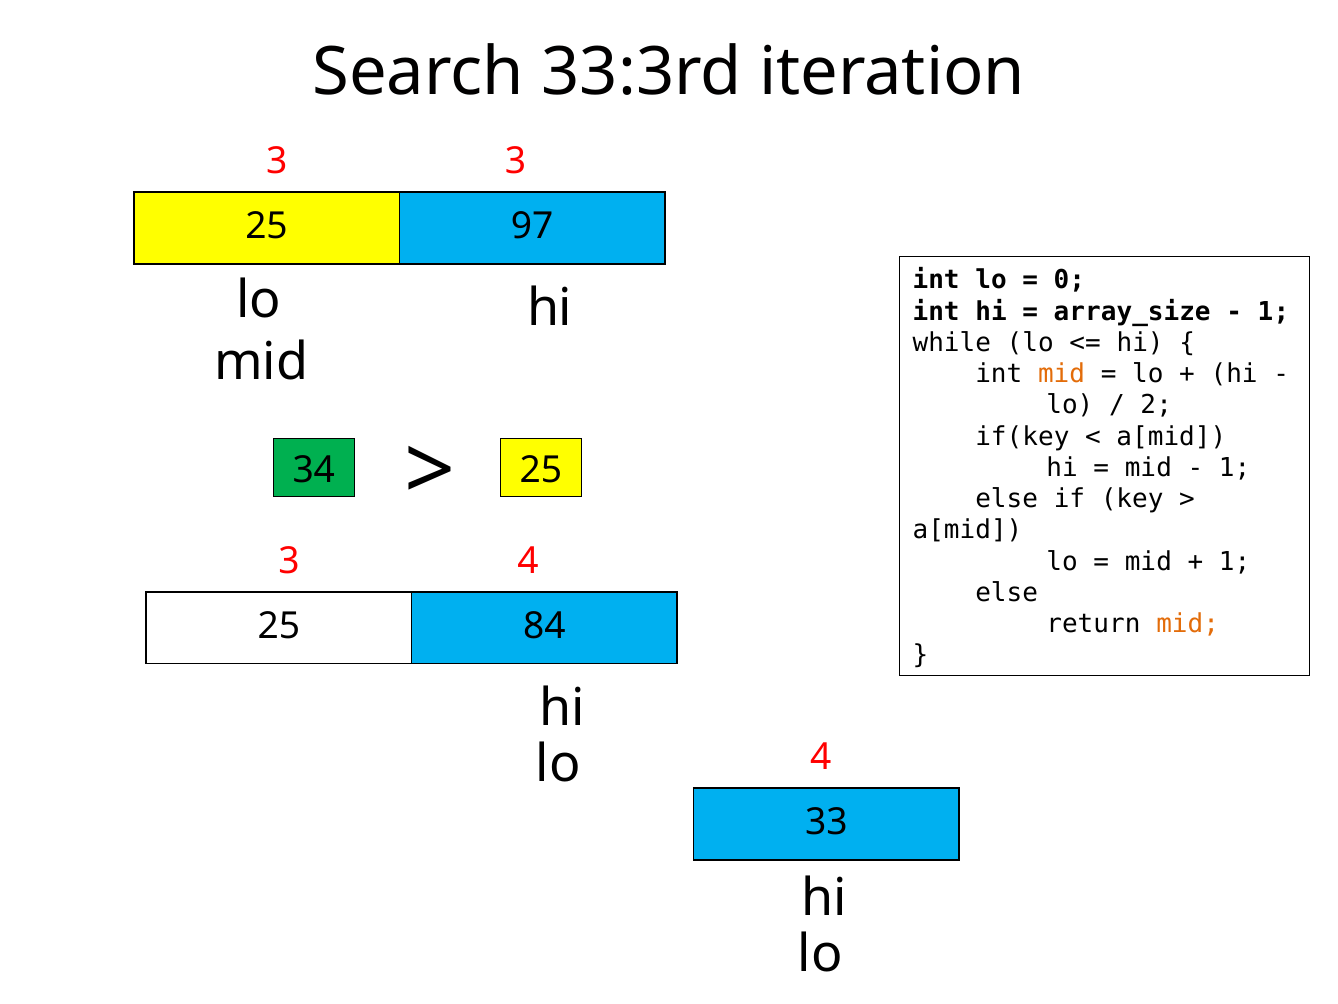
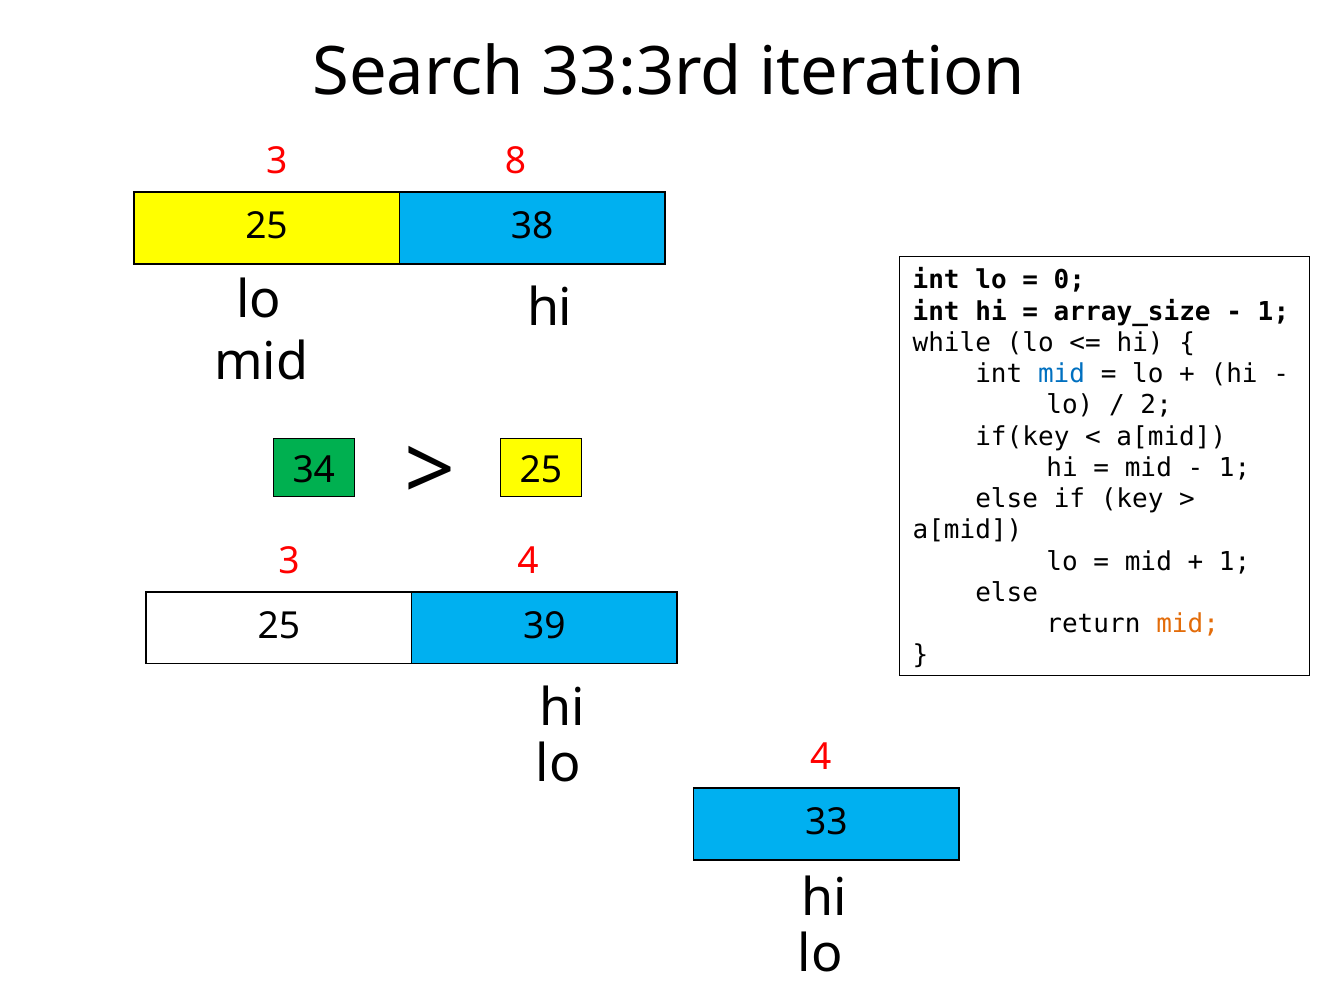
3 3: 3 -> 8 (516, 161)
97: 97 -> 38 (532, 226)
mid colour: orange -> blue (1062, 374)
84: 84 -> 39 (544, 626)
